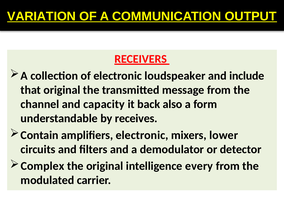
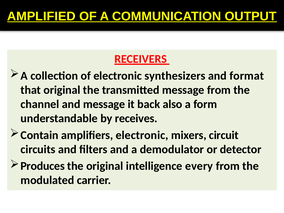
VARIATION: VARIATION -> AMPLIFIED (41, 16)
loudspeaker: loudspeaker -> synthesizers (175, 76)
include: include -> format (247, 76)
and capacity: capacity -> message (104, 104)
lower: lower -> circuit (224, 135)
Complex: Complex -> Produces (43, 166)
